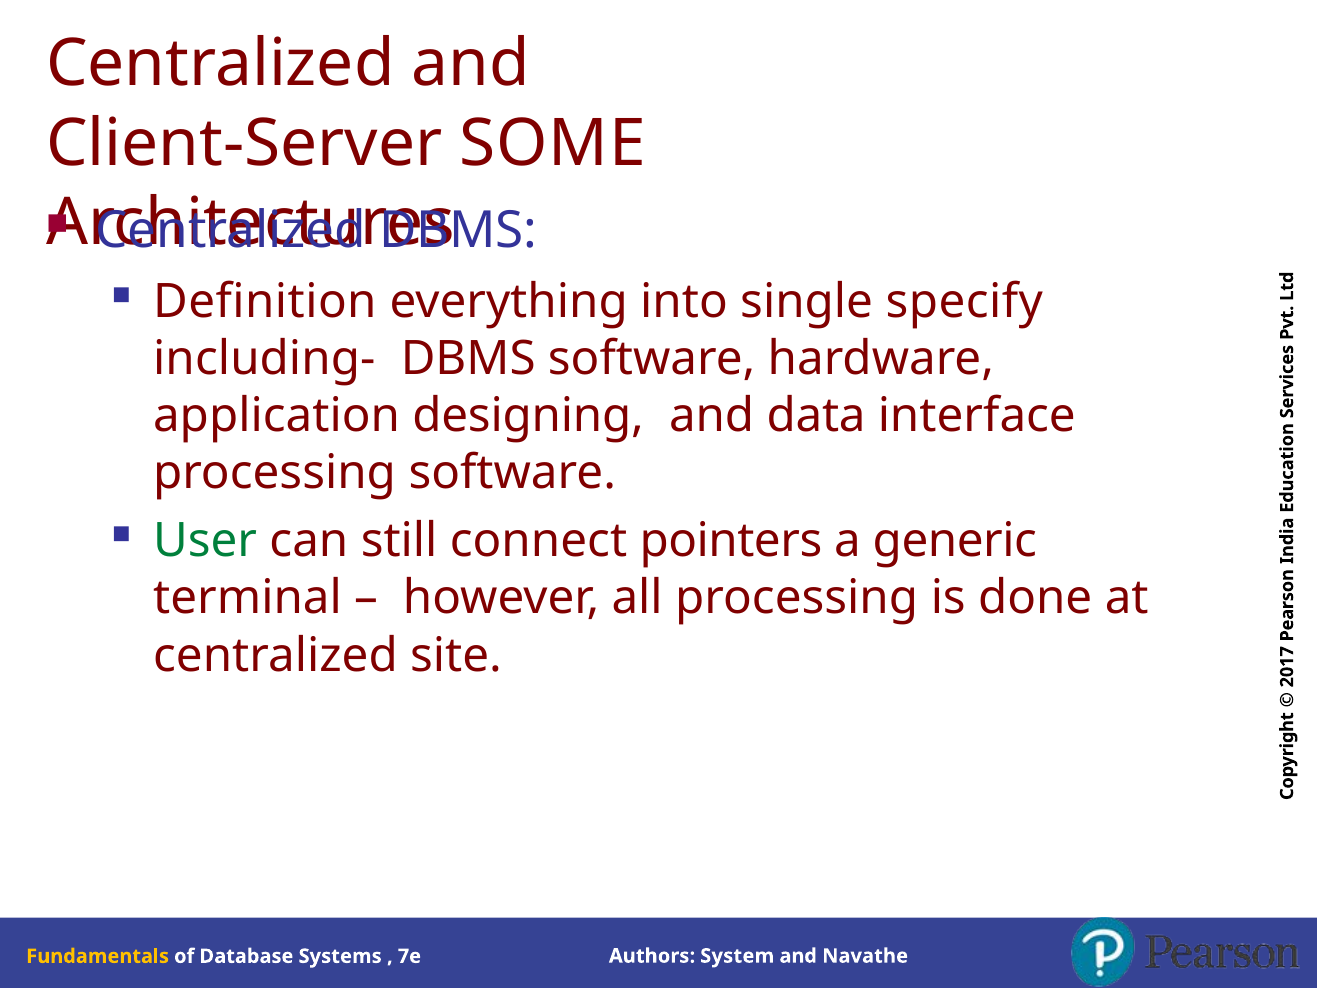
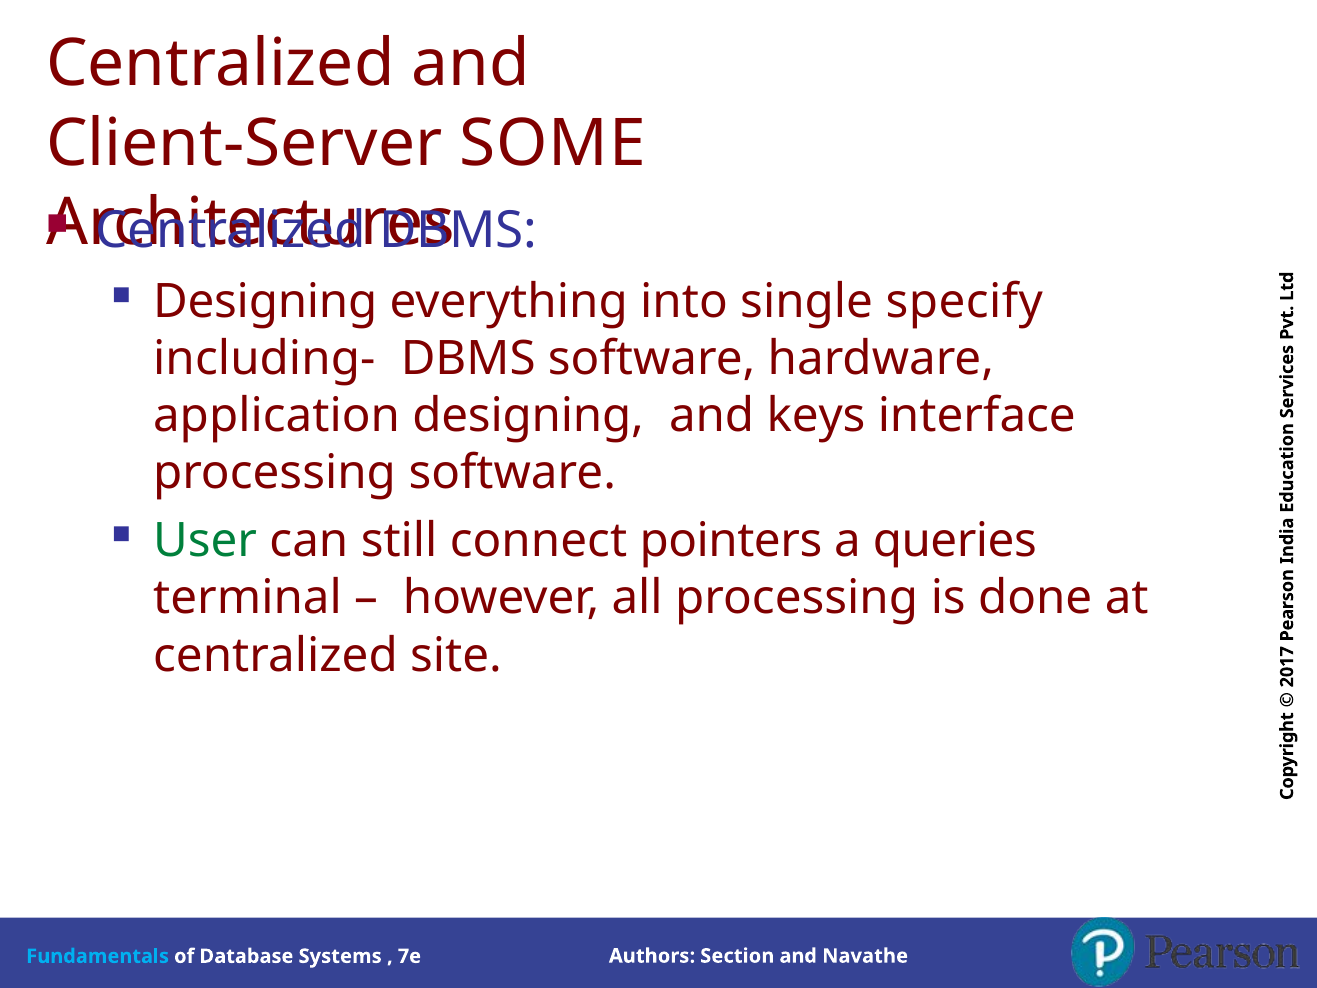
Definition: Definition -> Designing (265, 301)
data: data -> keys (816, 415)
generic: generic -> queries (955, 541)
Fundamentals colour: yellow -> light blue (98, 956)
System: System -> Section (737, 956)
